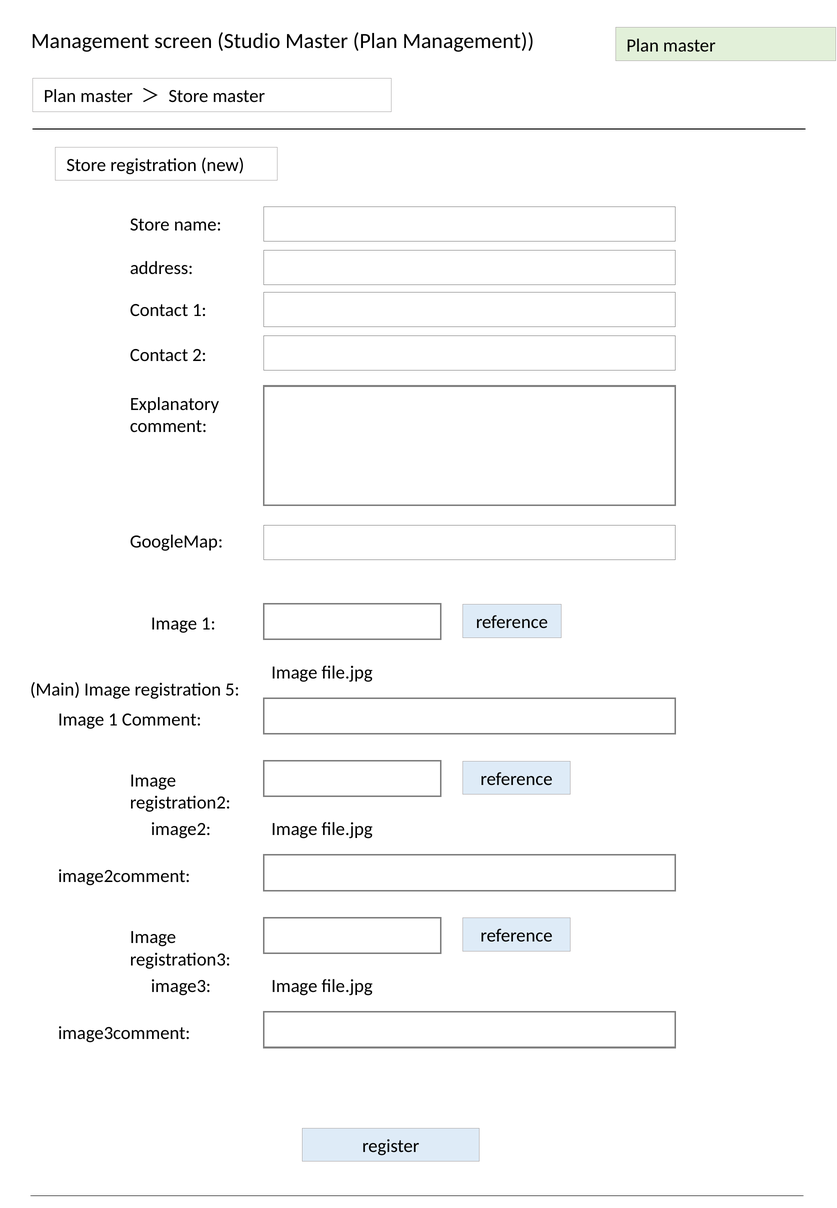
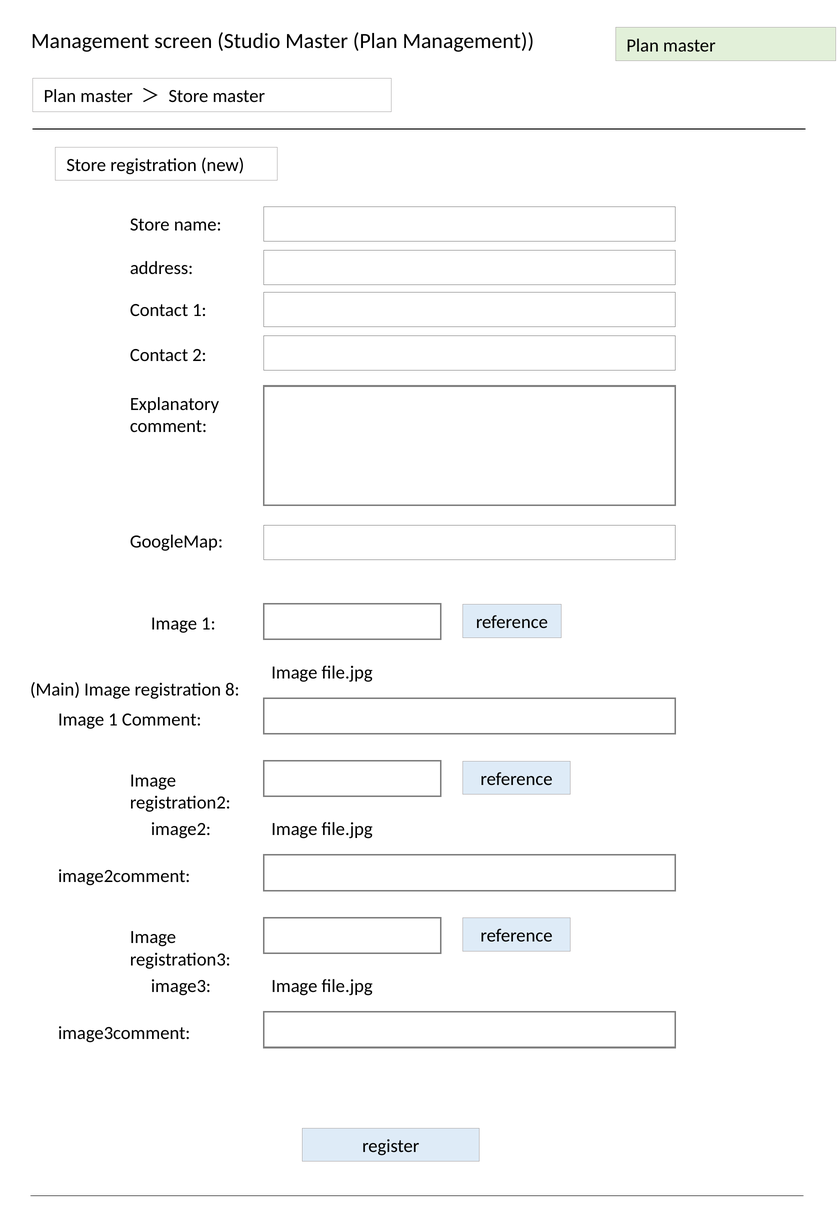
5: 5 -> 8 (232, 690)
